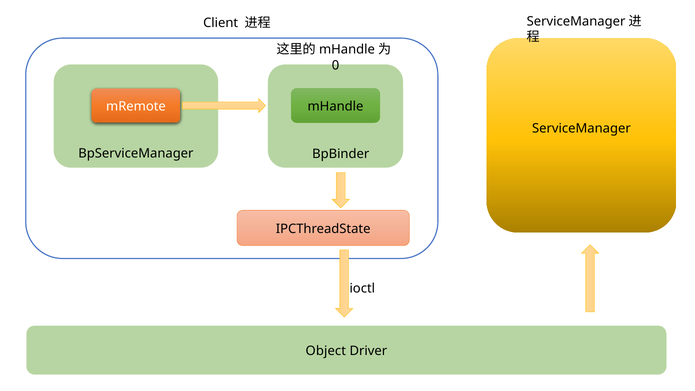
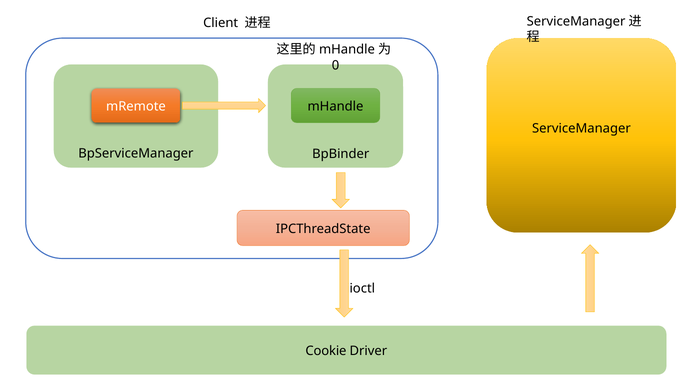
Object: Object -> Cookie (326, 351)
